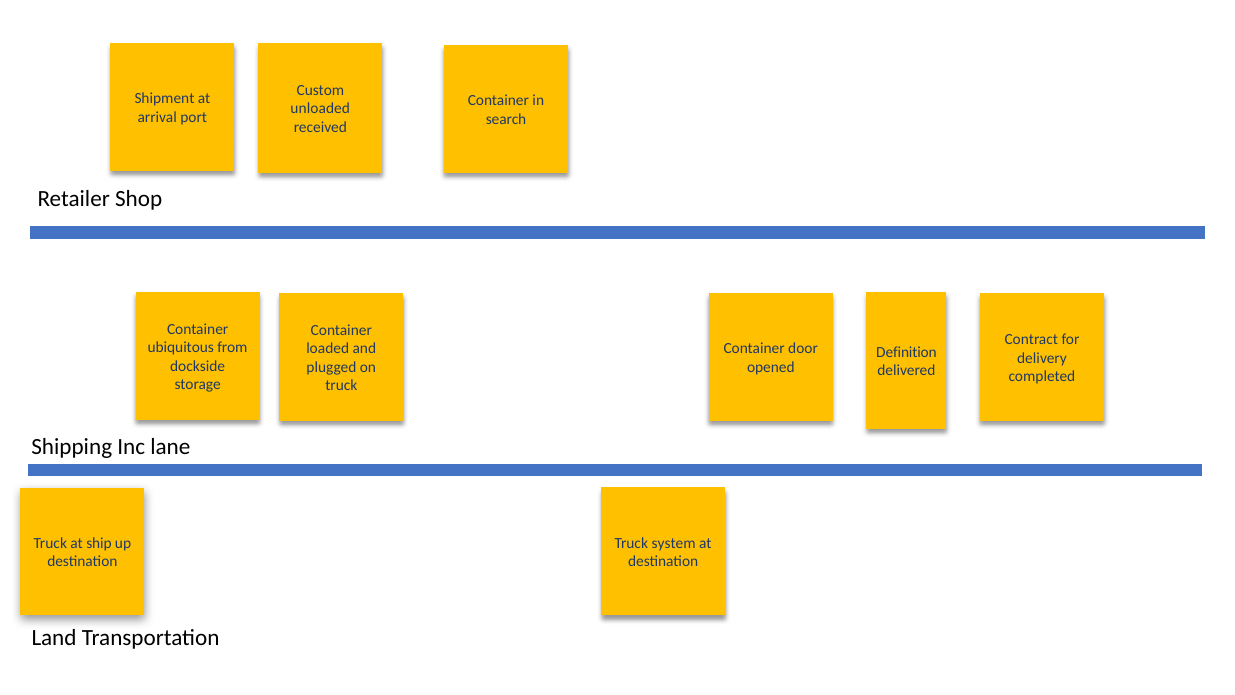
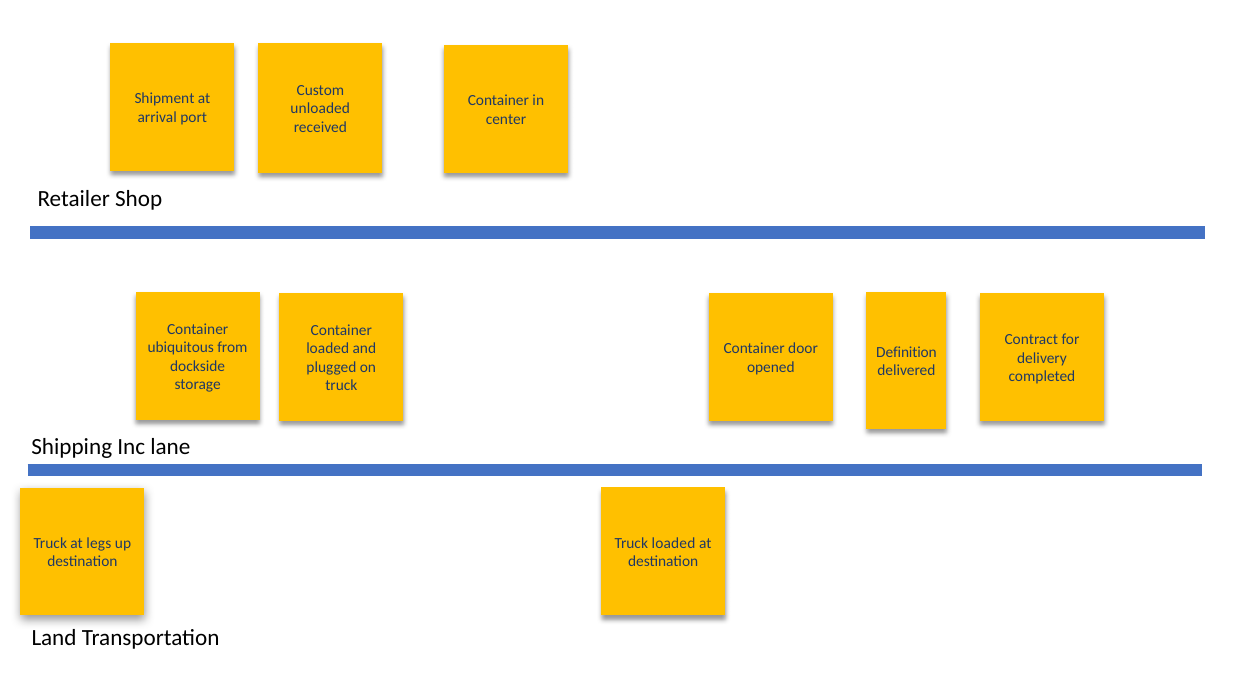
search: search -> center (506, 119)
Truck system: system -> loaded (674, 543)
ship: ship -> legs (99, 543)
